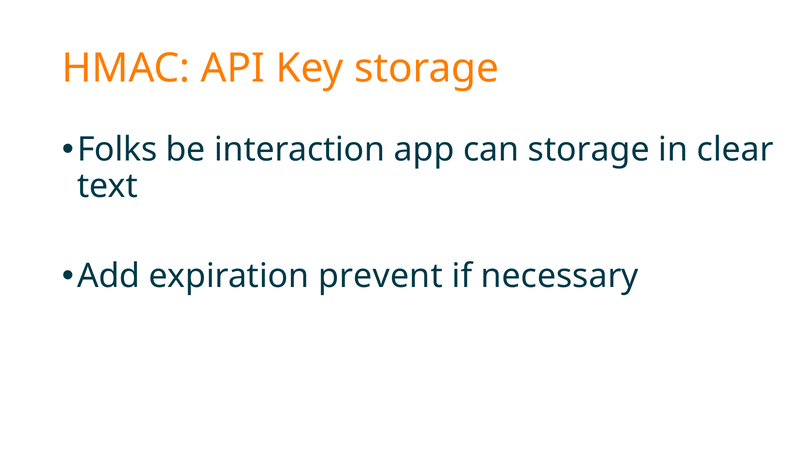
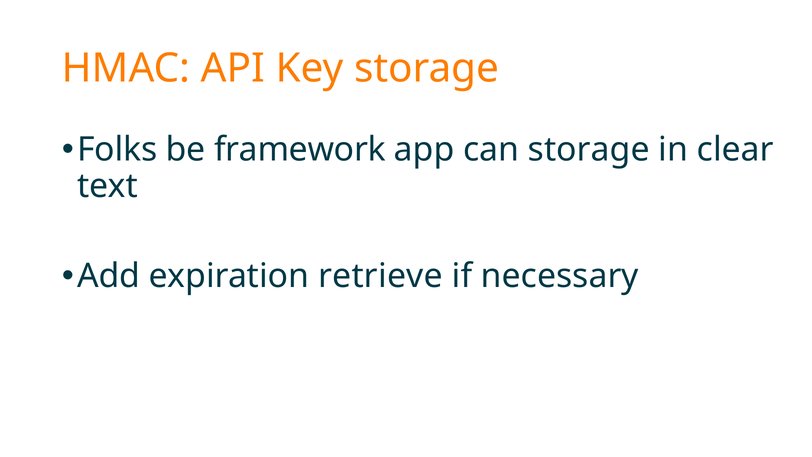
interaction: interaction -> framework (300, 150)
prevent: prevent -> retrieve (380, 276)
